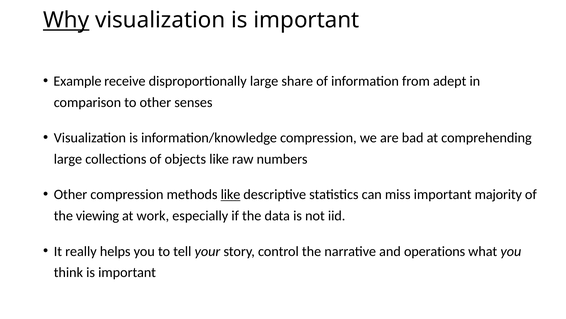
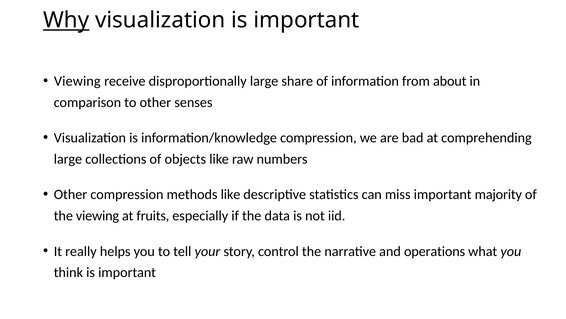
Example: Example -> Viewing (77, 81)
adept: adept -> about (450, 81)
like underline: present -> none (231, 194)
work: work -> fruits (153, 215)
